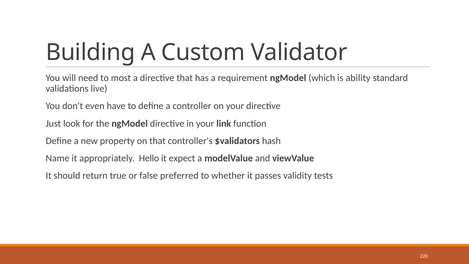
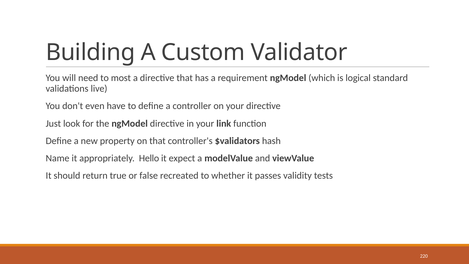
ability: ability -> logical (358, 78)
preferred: preferred -> recreated (179, 176)
